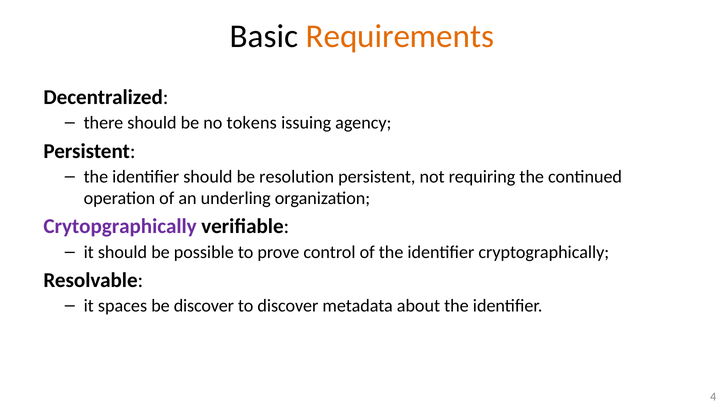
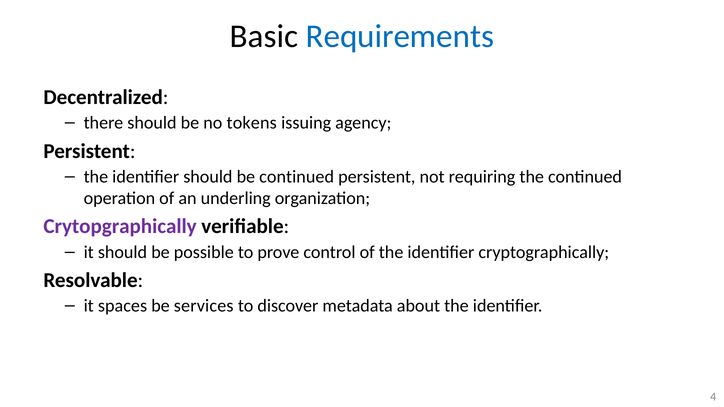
Requirements colour: orange -> blue (400, 36)
be resolution: resolution -> continued (297, 177)
be discover: discover -> services (204, 306)
